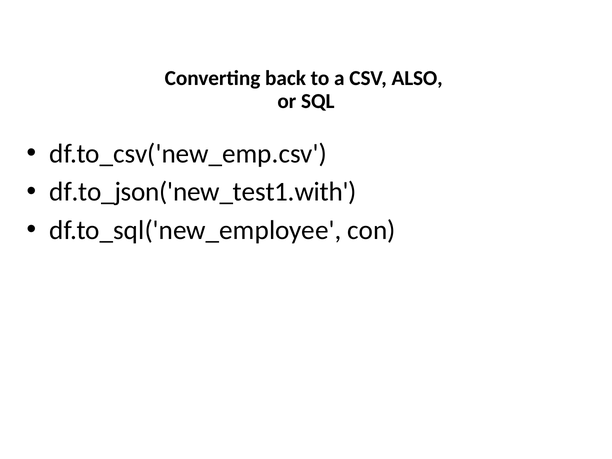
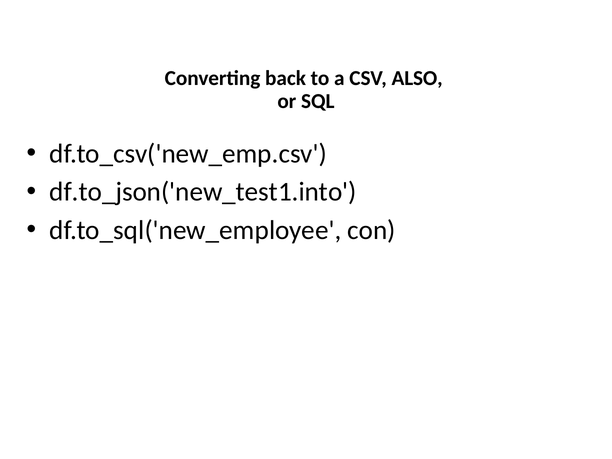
df.to_json('new_test1.with: df.to_json('new_test1.with -> df.to_json('new_test1.into (203, 192)
